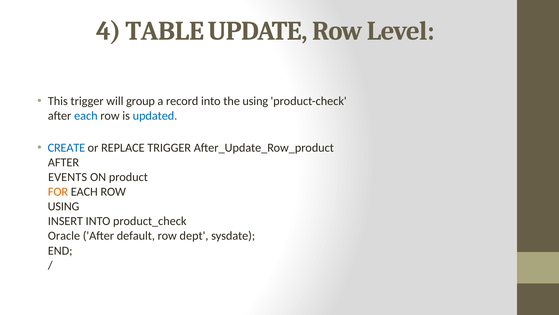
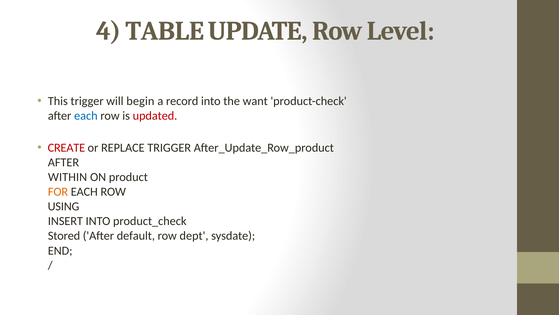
group: group -> begin (140, 101)
the using: using -> want (255, 101)
updated colour: blue -> red (155, 116)
CREATE colour: blue -> red (66, 147)
EVENTS: EVENTS -> WITHIN (68, 177)
Oracle: Oracle -> Stored (64, 236)
